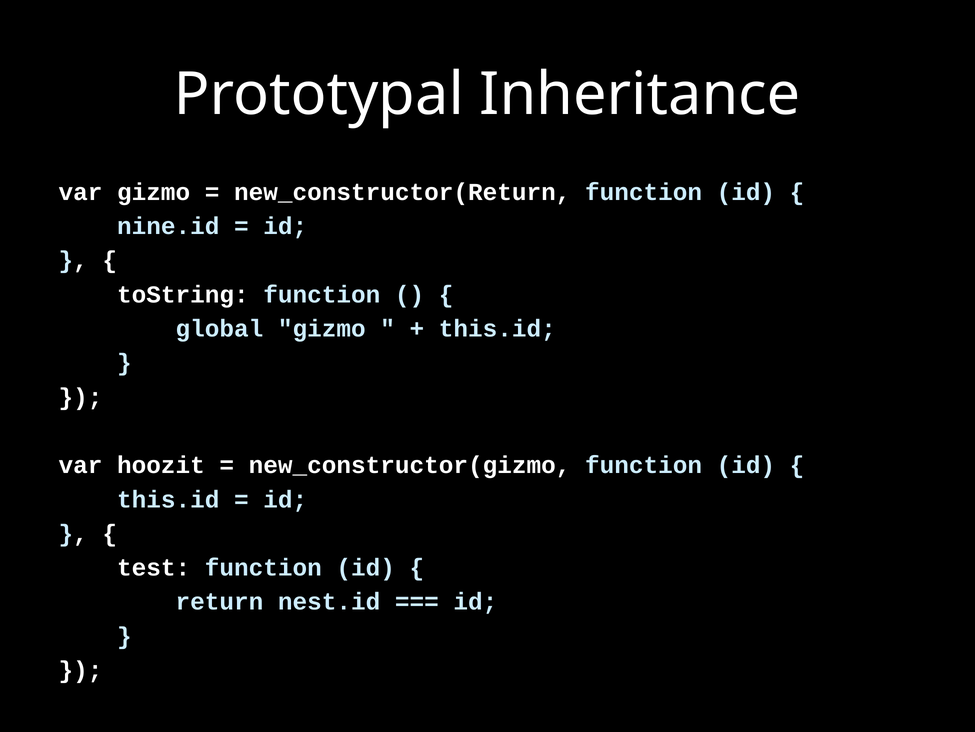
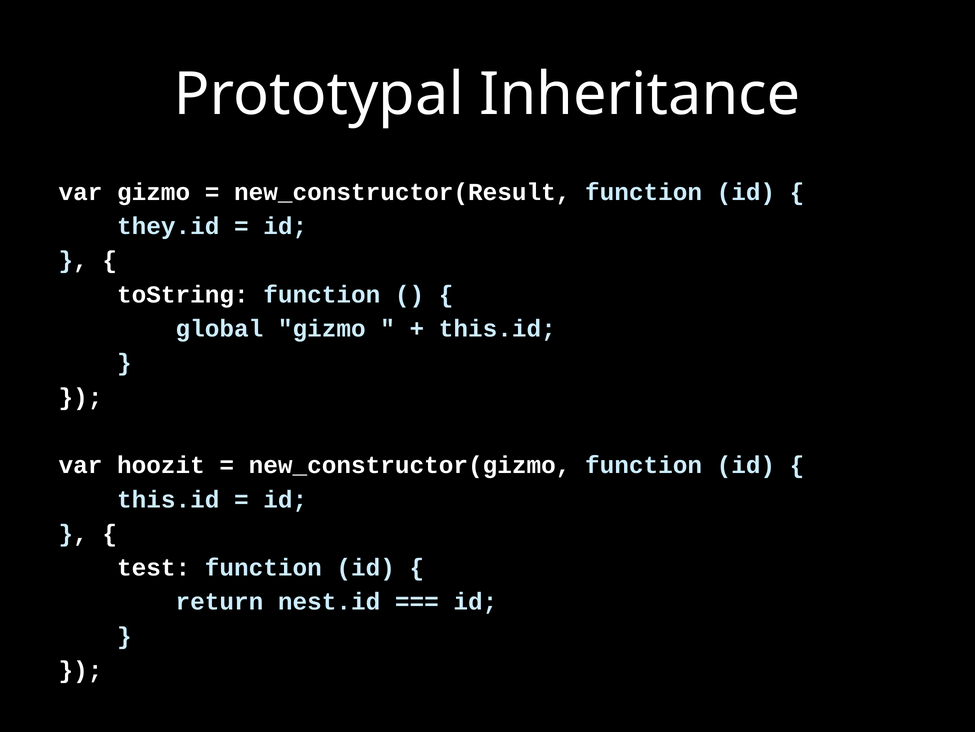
new_constructor(Return: new_constructor(Return -> new_constructor(Result (402, 192)
nine.id: nine.id -> they.id (168, 226)
